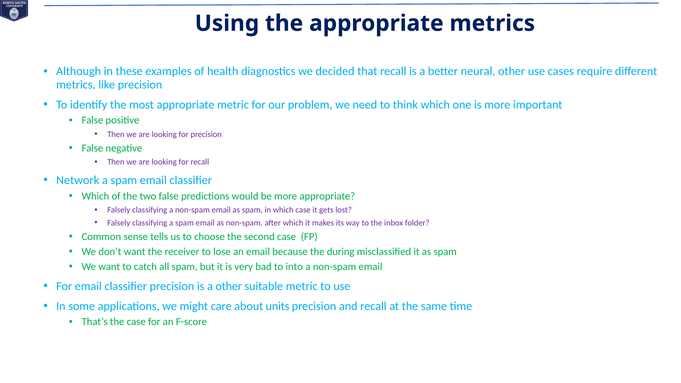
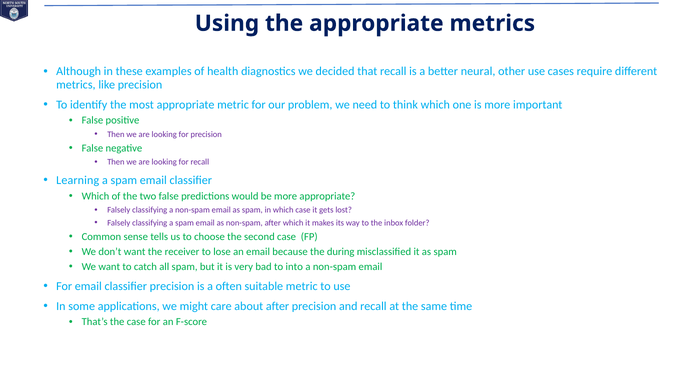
Network: Network -> Learning (78, 180)
a other: other -> often (229, 286)
about units: units -> after (278, 306)
